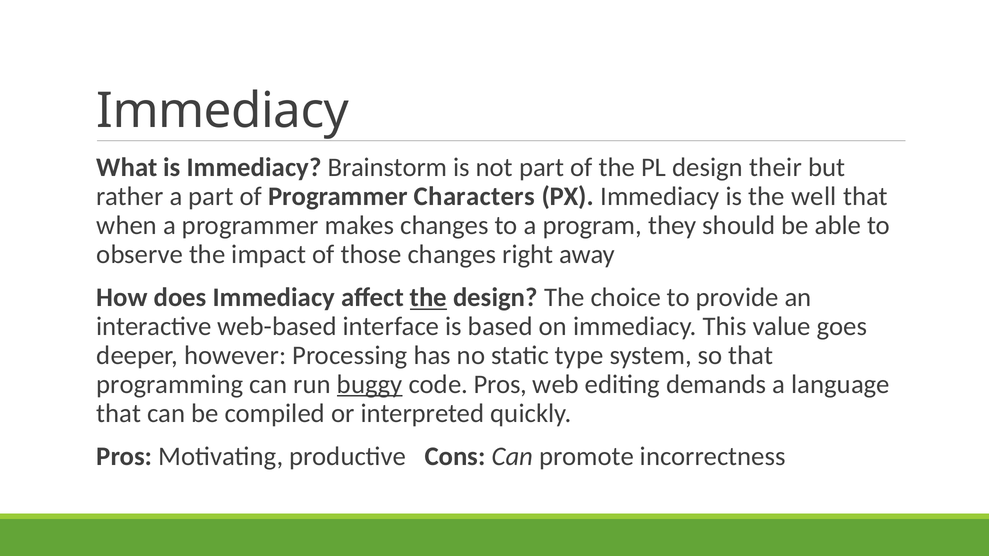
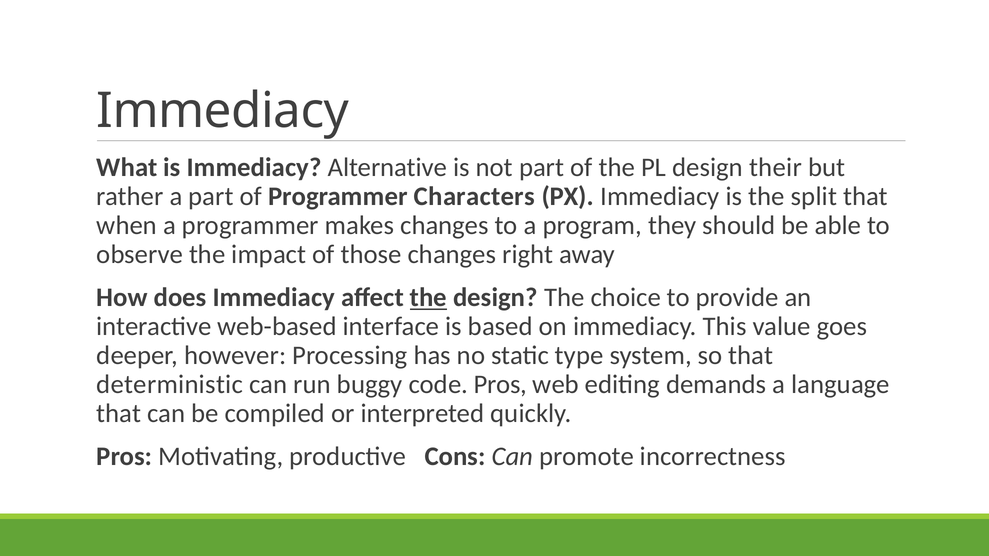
Brainstorm: Brainstorm -> Alternative (387, 168)
well: well -> split (814, 197)
programming: programming -> deterministic (170, 385)
buggy underline: present -> none (370, 385)
